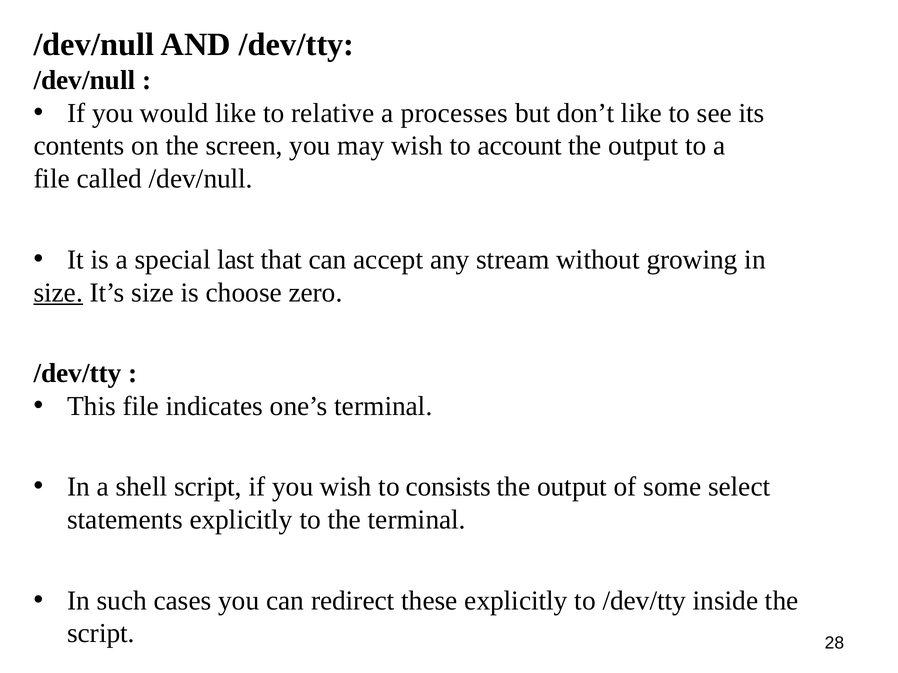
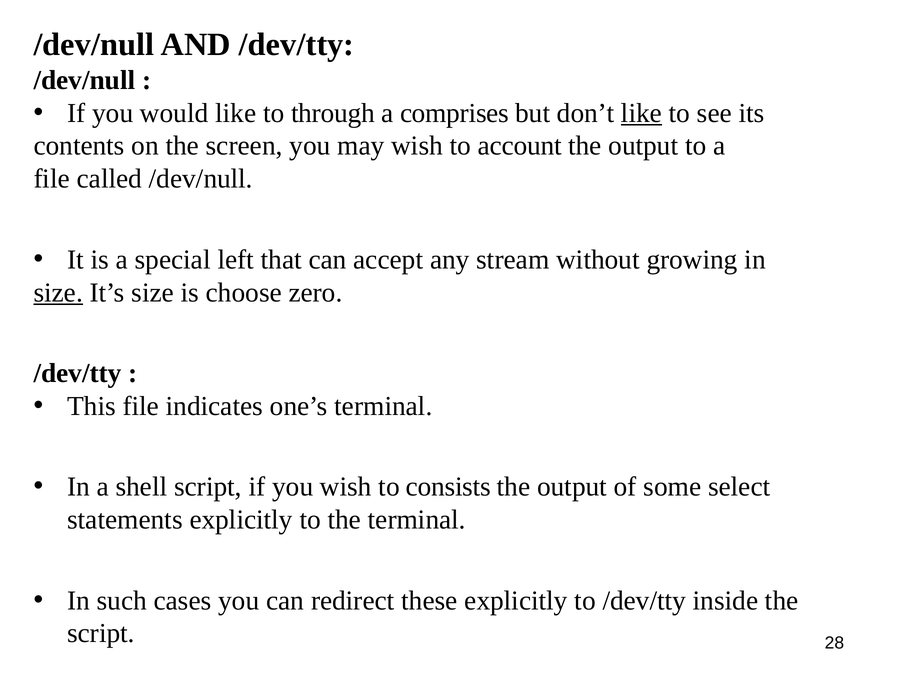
relative: relative -> through (333, 113)
processes: processes -> comprises (454, 113)
like underline: none -> present (641, 113)
last: last -> left (236, 260)
